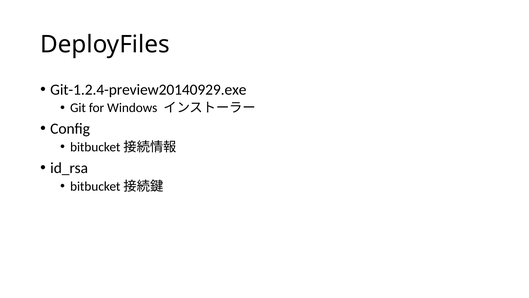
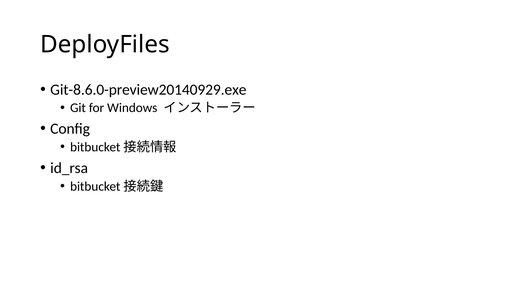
Git-1.2.4-preview20140929.exe: Git-1.2.4-preview20140929.exe -> Git-8.6.0-preview20140929.exe (148, 89)
